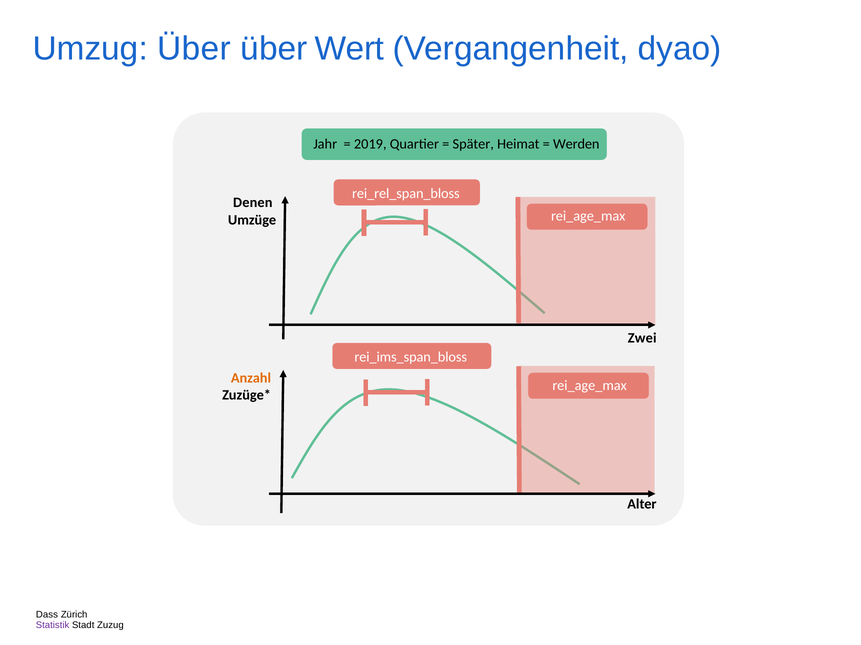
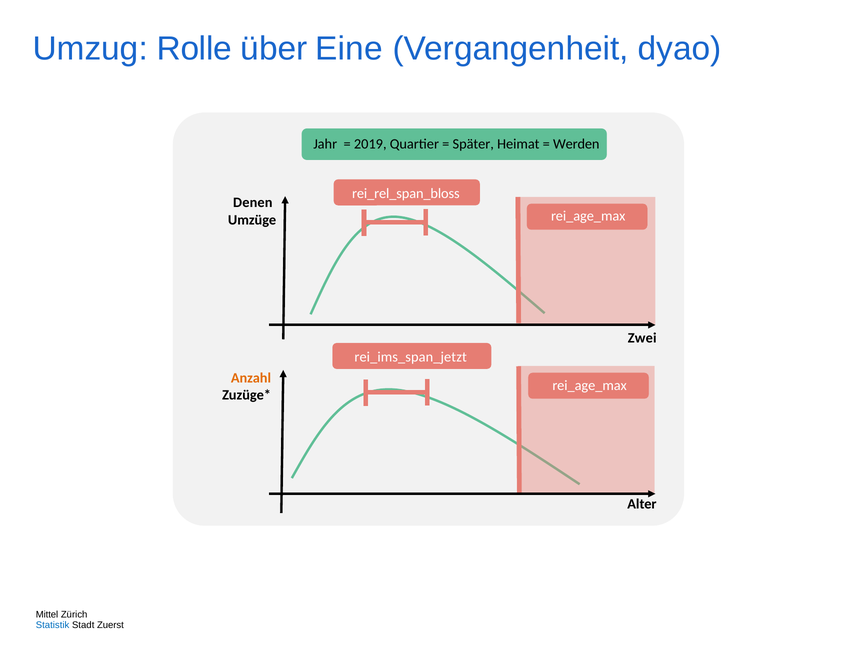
Umzug Über: Über -> Rolle (194, 49)
Wert: Wert -> Eine (349, 49)
rei_ims_span_bloss: rei_ims_span_bloss -> rei_ims_span_jetzt (411, 357)
Dass: Dass -> Mittel (47, 615)
Statistik colour: purple -> blue (53, 626)
Zuzug: Zuzug -> Zuerst (110, 626)
